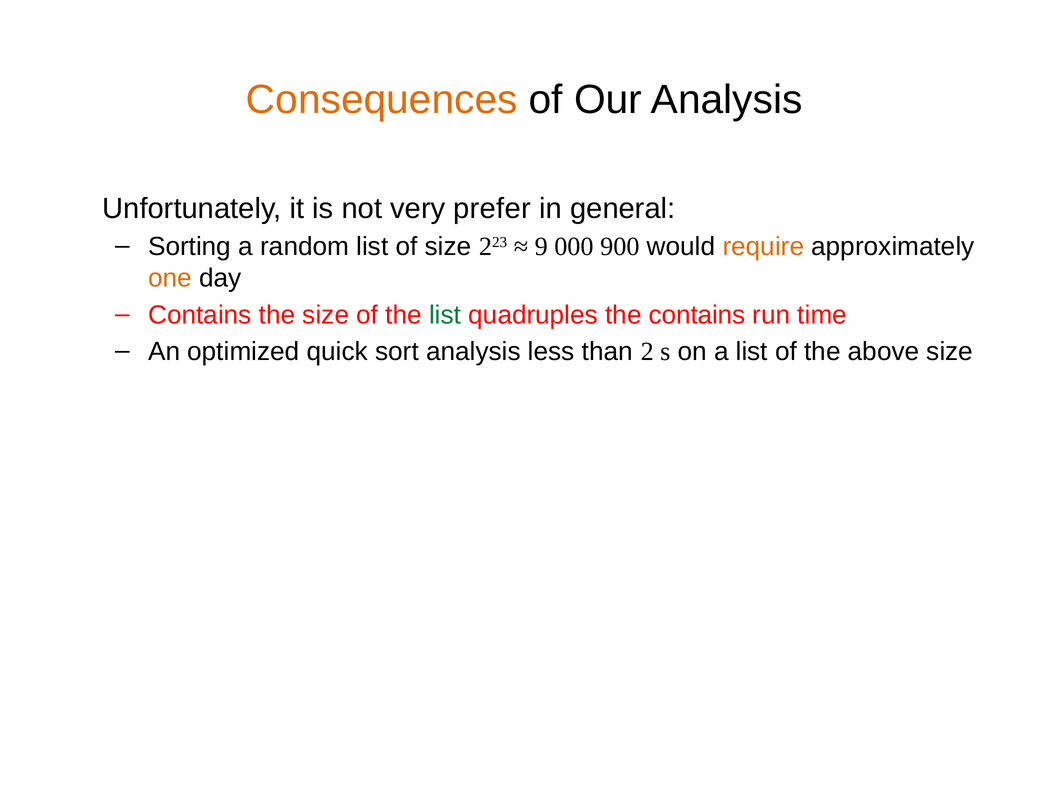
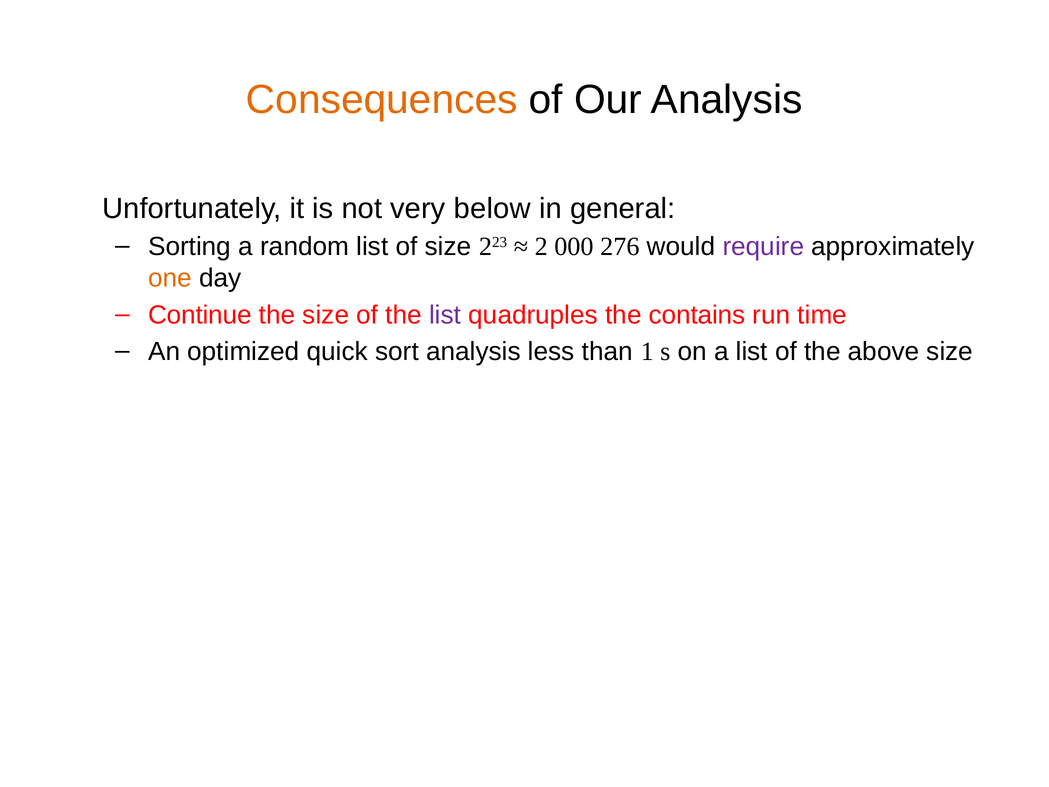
prefer: prefer -> below (492, 208)
9: 9 -> 2 (541, 247)
900: 900 -> 276 (620, 247)
require colour: orange -> purple (763, 247)
Contains: Contains -> Continue (200, 315)
list colour: green -> purple (445, 315)
2: 2 -> 1 (647, 352)
